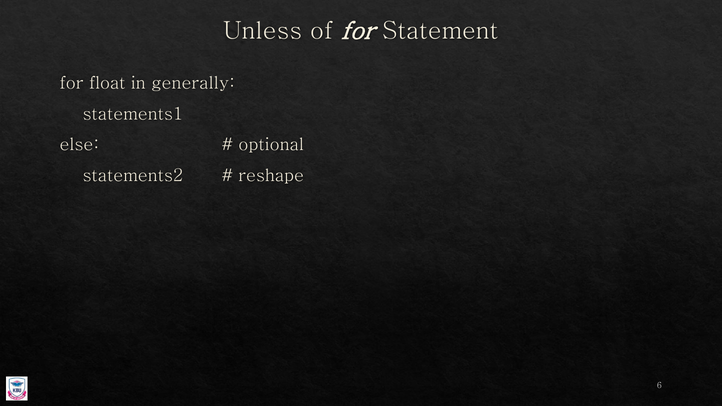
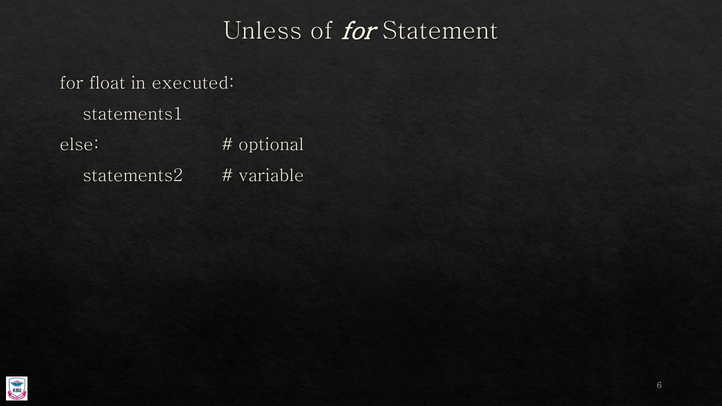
generally: generally -> executed (193, 83)
reshape: reshape -> variable (271, 175)
